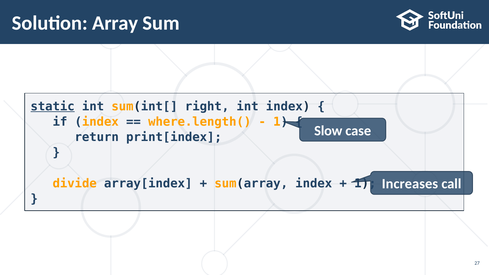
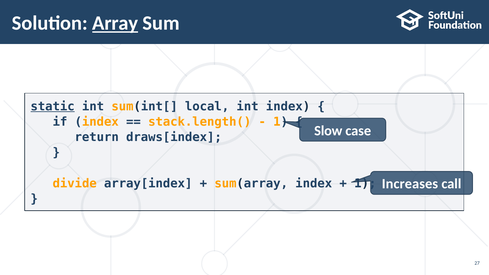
Array underline: none -> present (115, 23)
right: right -> local (207, 106)
where.length(: where.length( -> stack.length( (200, 122)
print[index: print[index -> draws[index (174, 137)
